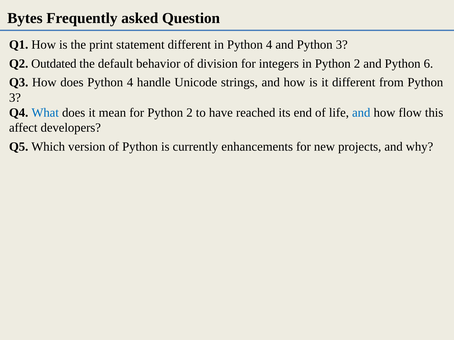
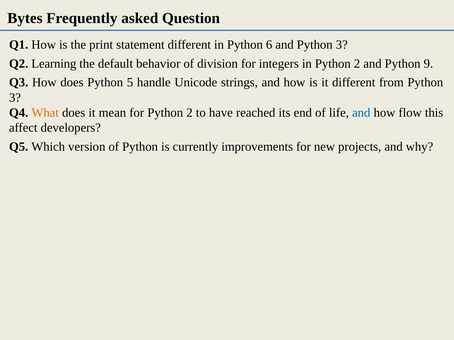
in Python 4: 4 -> 6 (269, 45)
Outdated: Outdated -> Learning (54, 64)
6: 6 -> 9 (428, 64)
does Python 4: 4 -> 5 (130, 83)
What colour: blue -> orange (45, 113)
enhancements: enhancements -> improvements (257, 147)
